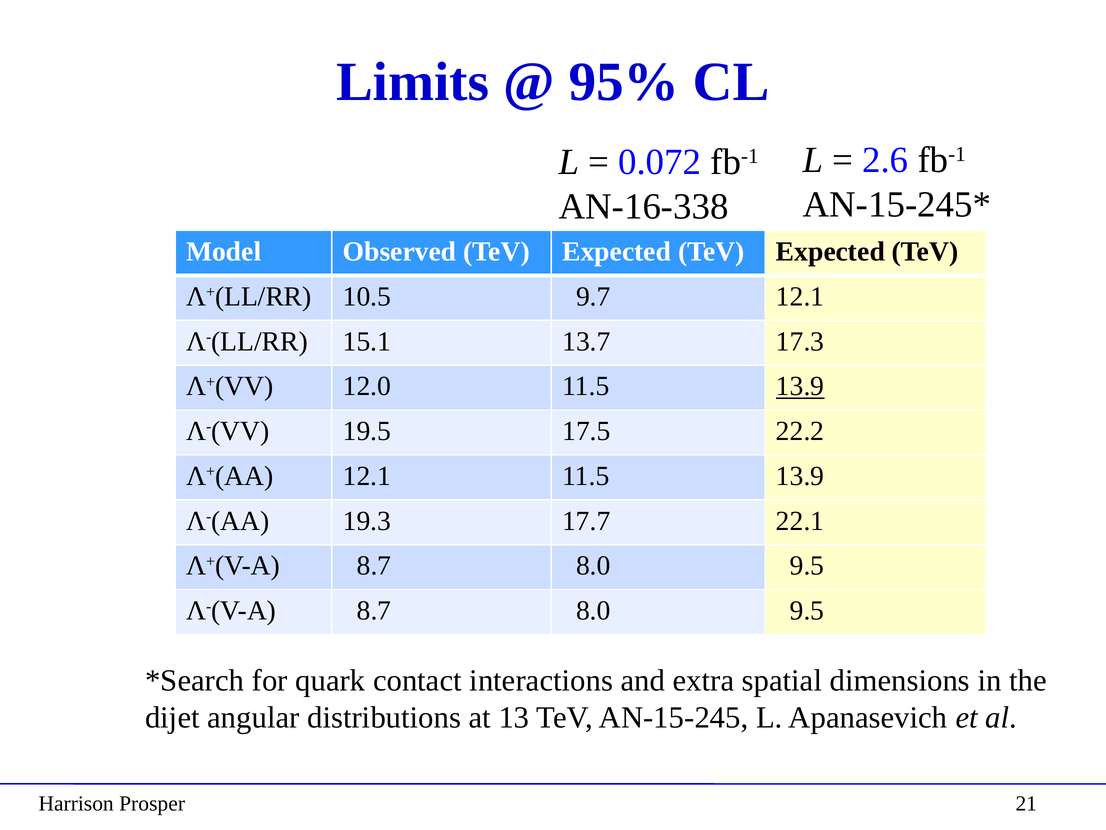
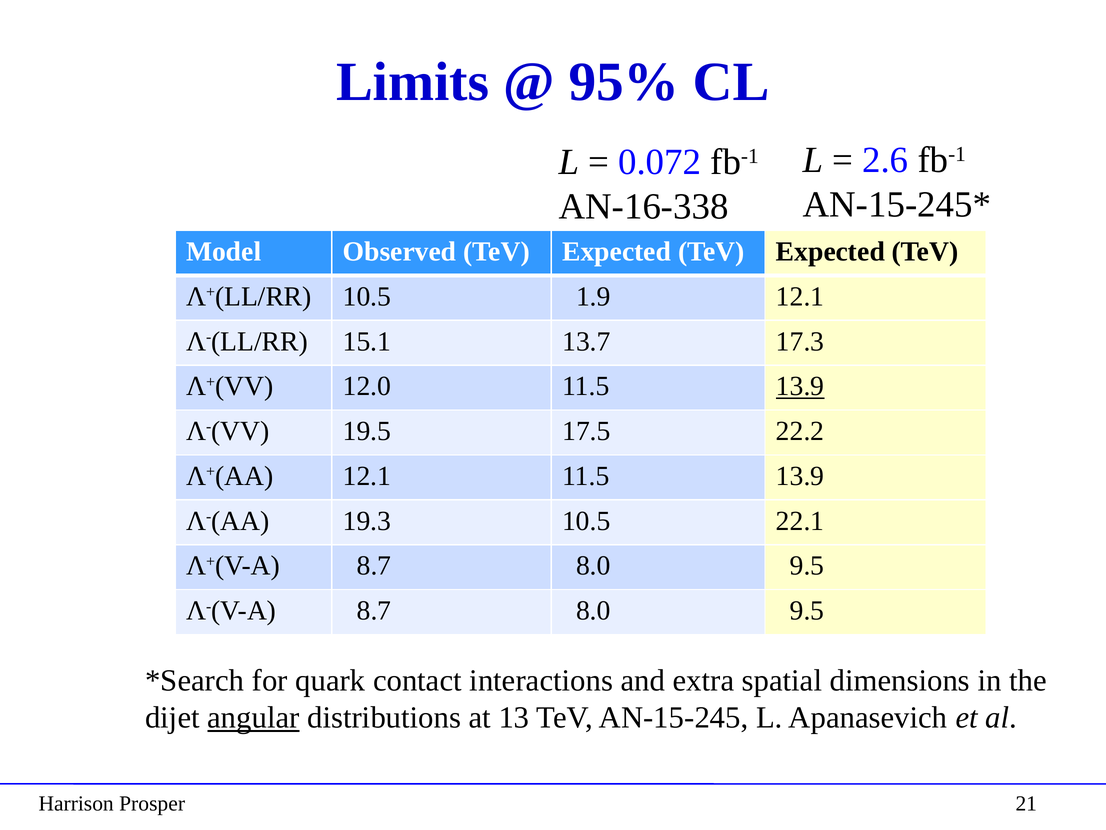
9.7: 9.7 -> 1.9 (593, 296)
19.3 17.7: 17.7 -> 10.5 (586, 521)
angular underline: none -> present (253, 717)
